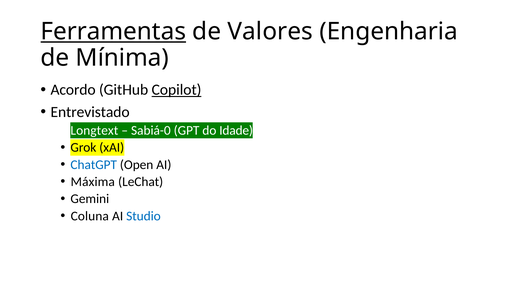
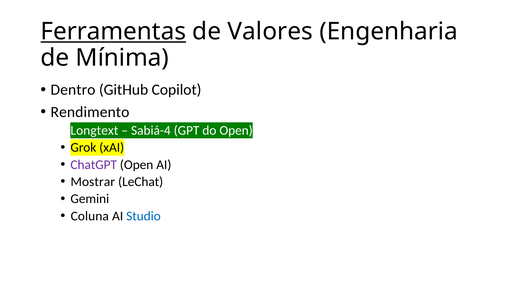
Acordo: Acordo -> Dentro (73, 90)
Copilot underline: present -> none (177, 90)
Entrevistado: Entrevistado -> Rendimento (90, 112)
Sabiá-0: Sabiá-0 -> Sabiá-4 (151, 131)
do Idade: Idade -> Open (236, 131)
ChatGPT colour: blue -> purple (94, 165)
Máxima: Máxima -> Mostrar (93, 182)
